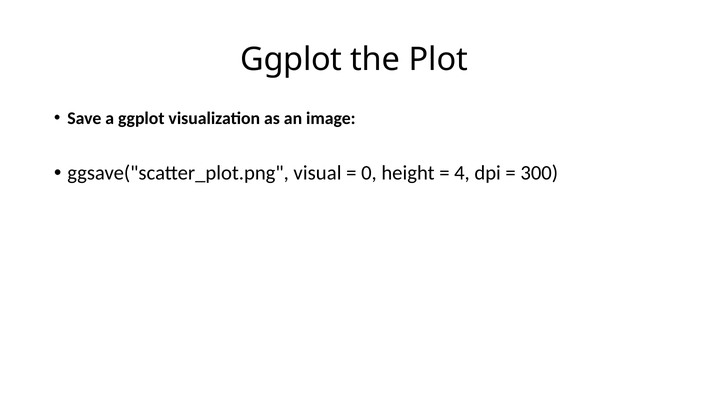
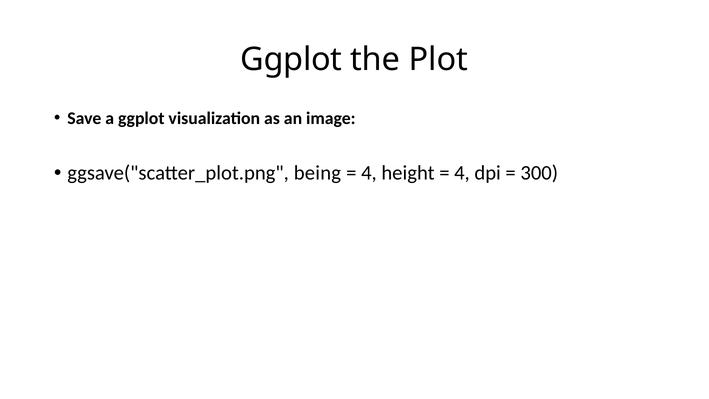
visual: visual -> being (317, 173)
0: 0 -> 4 (369, 173)
